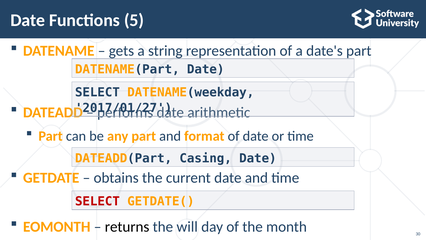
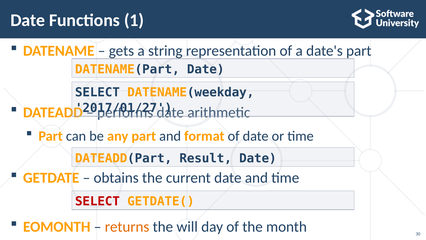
5: 5 -> 1 (134, 20)
Casing: Casing -> Result (206, 158)
returns colour: black -> orange (127, 226)
